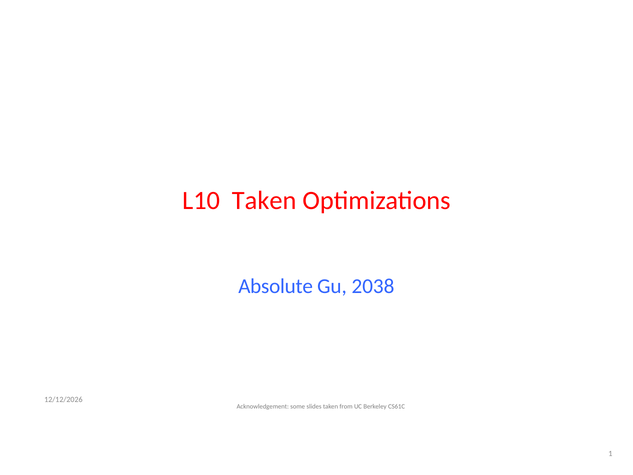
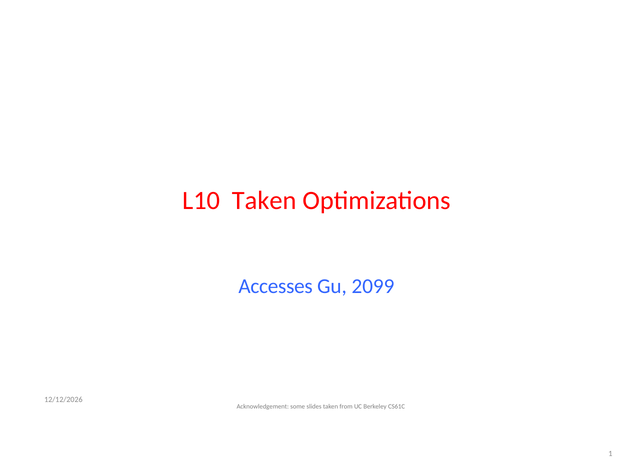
Absolute: Absolute -> Accesses (276, 286)
2038: 2038 -> 2099 (373, 286)
